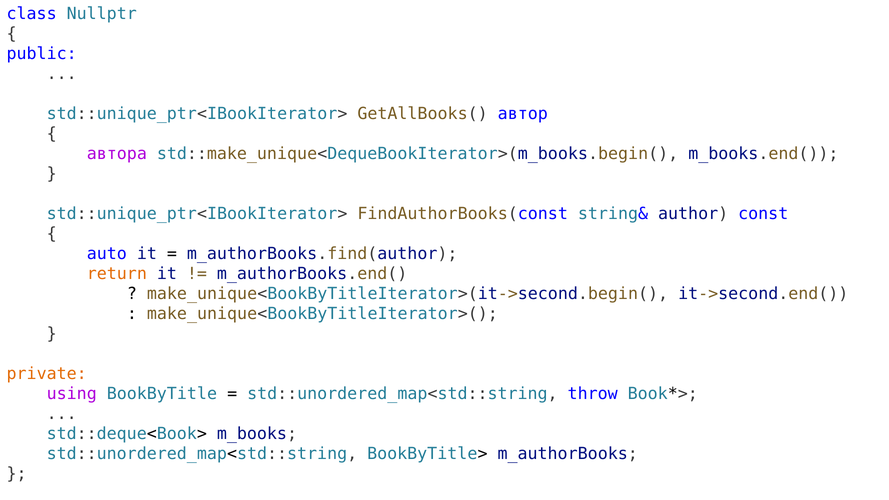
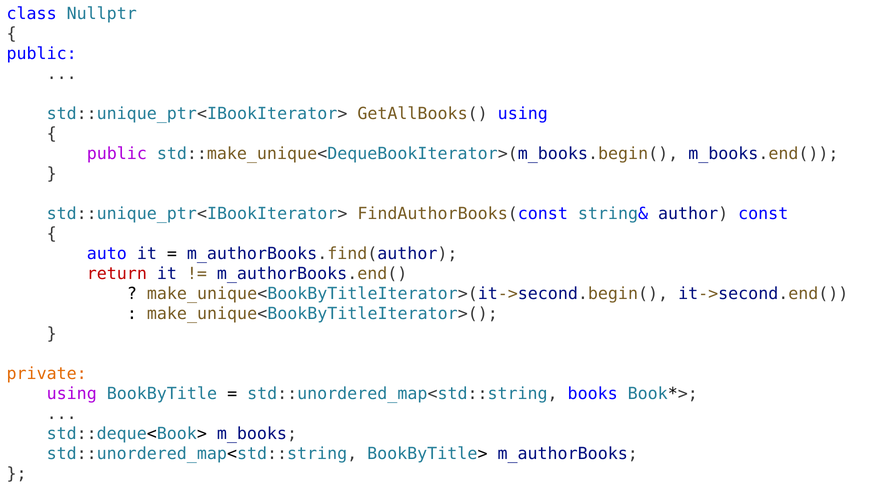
GetAllBooks( автор: автор -> using (523, 114)
автора: автора -> public (117, 154)
return colour: orange -> red (117, 274)
throw: throw -> books (593, 394)
